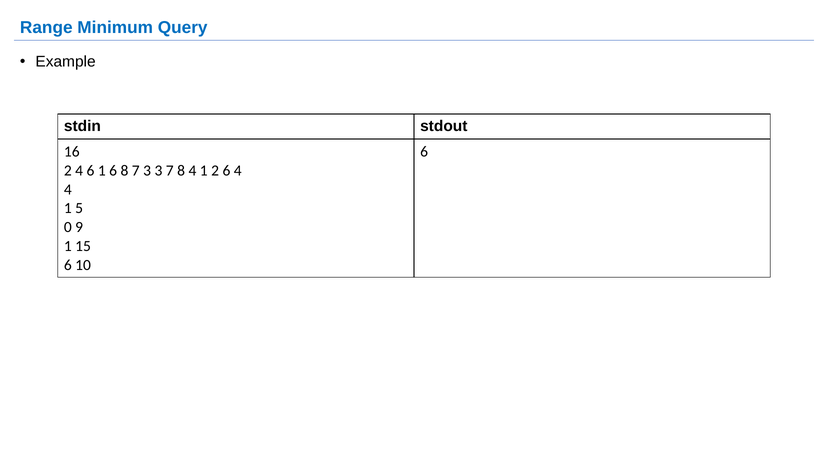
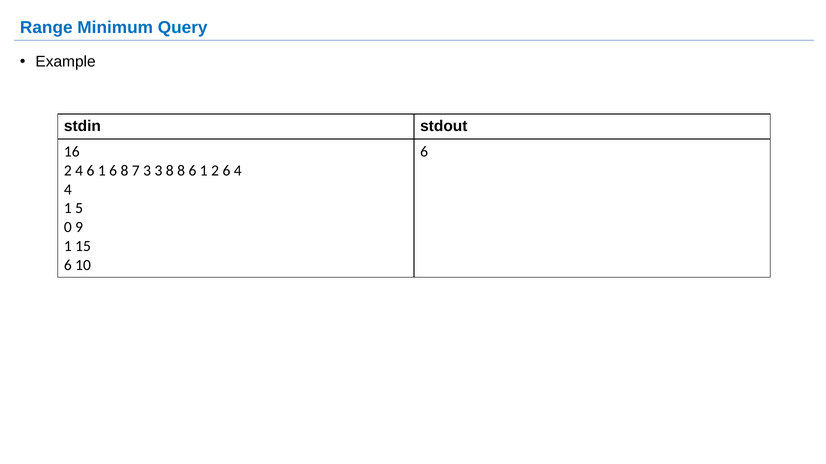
3 7: 7 -> 8 (170, 171)
8 4: 4 -> 6 (192, 171)
